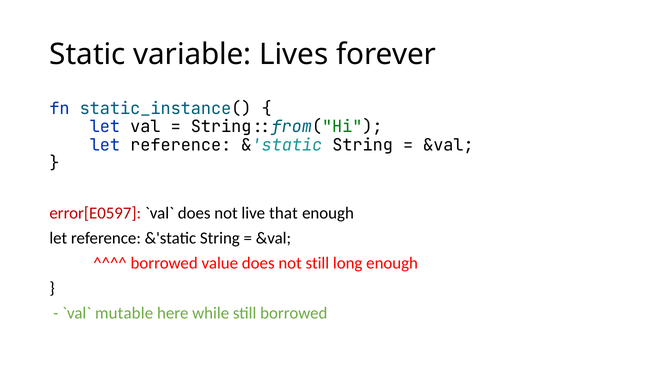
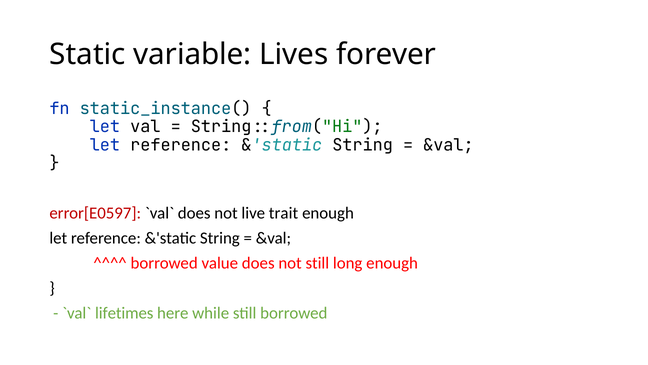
that: that -> trait (284, 213)
mutable: mutable -> lifetimes (124, 313)
